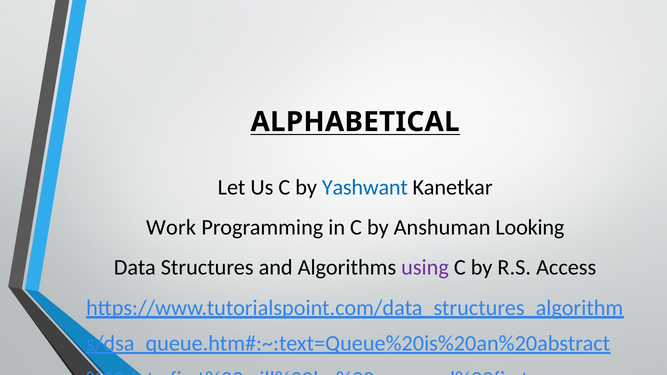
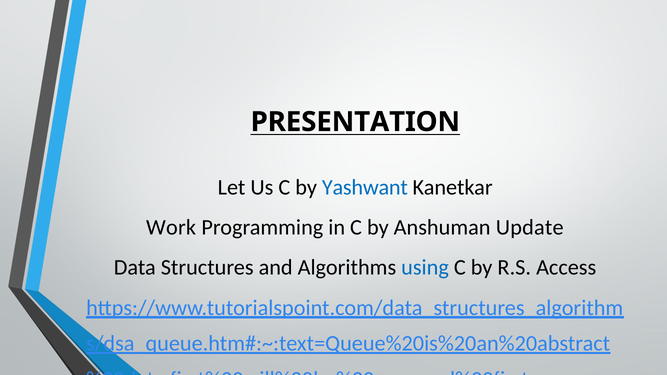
ALPHABETICAL: ALPHABETICAL -> PRESENTATION (355, 122)
Looking: Looking -> Update (530, 227)
using colour: purple -> blue (425, 268)
